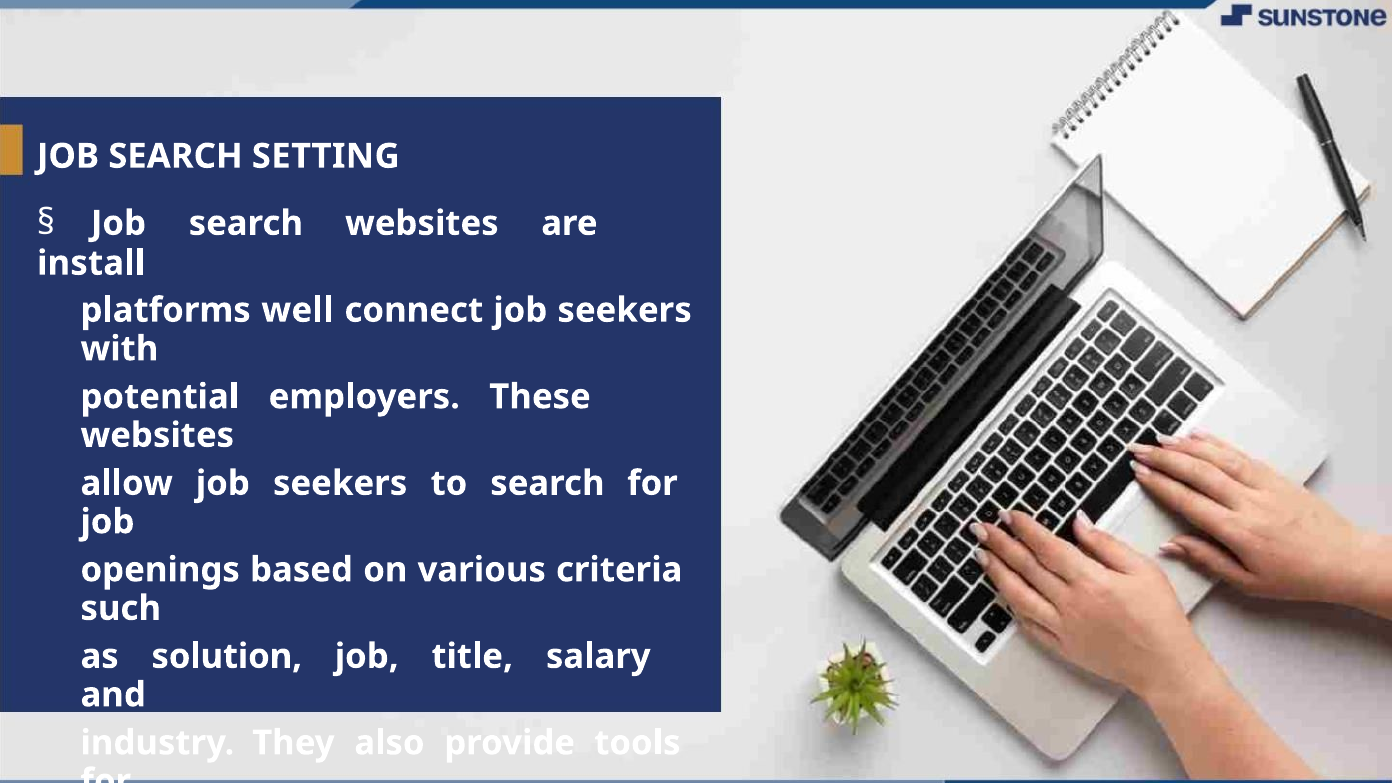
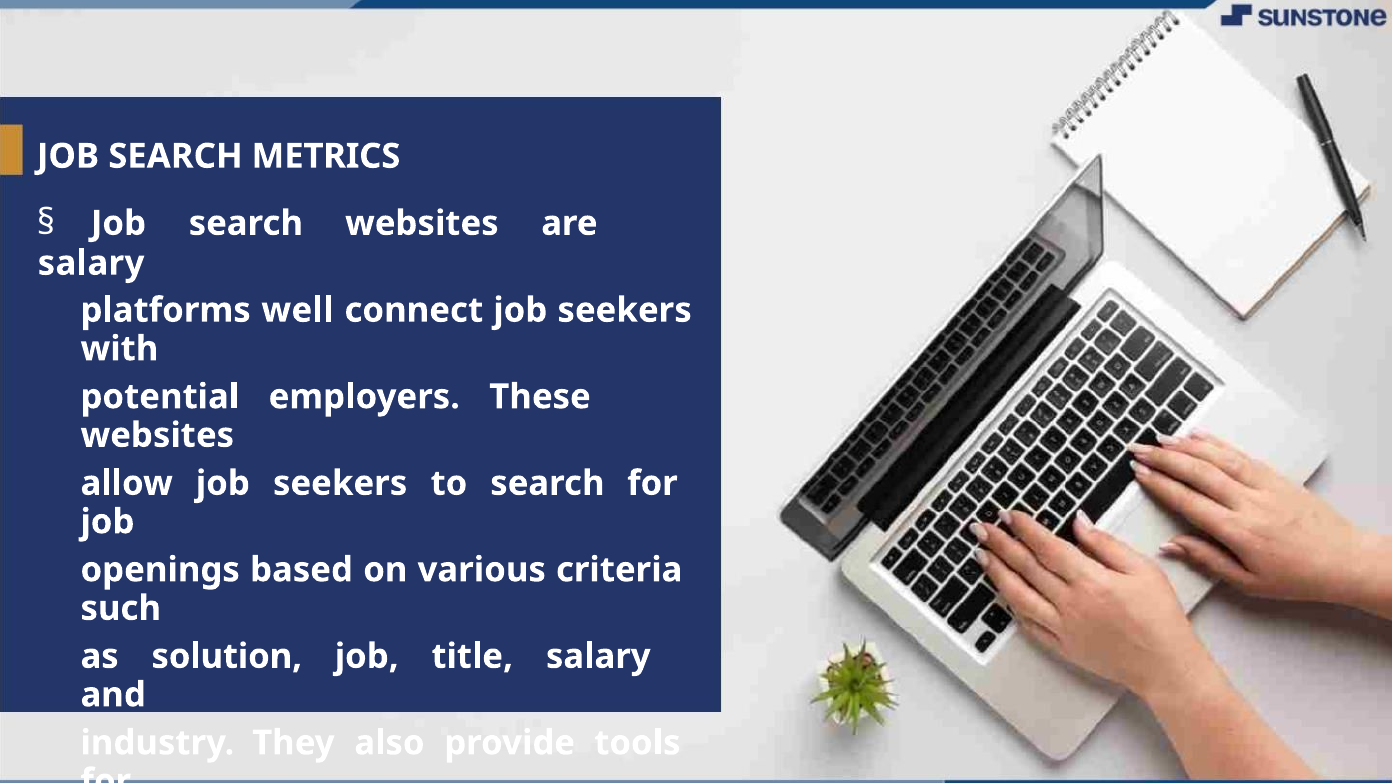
SETTING: SETTING -> METRICS (326, 156)
install: install -> salary (91, 263)
